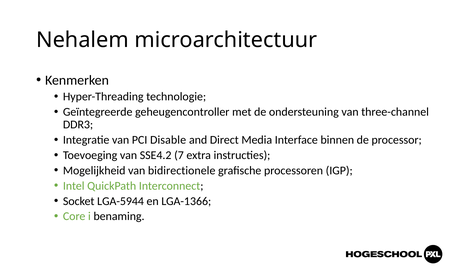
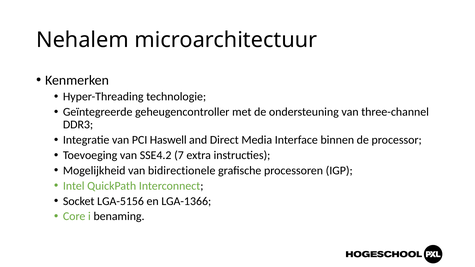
Disable: Disable -> Haswell (168, 140)
LGA-5944: LGA-5944 -> LGA-5156 (121, 201)
